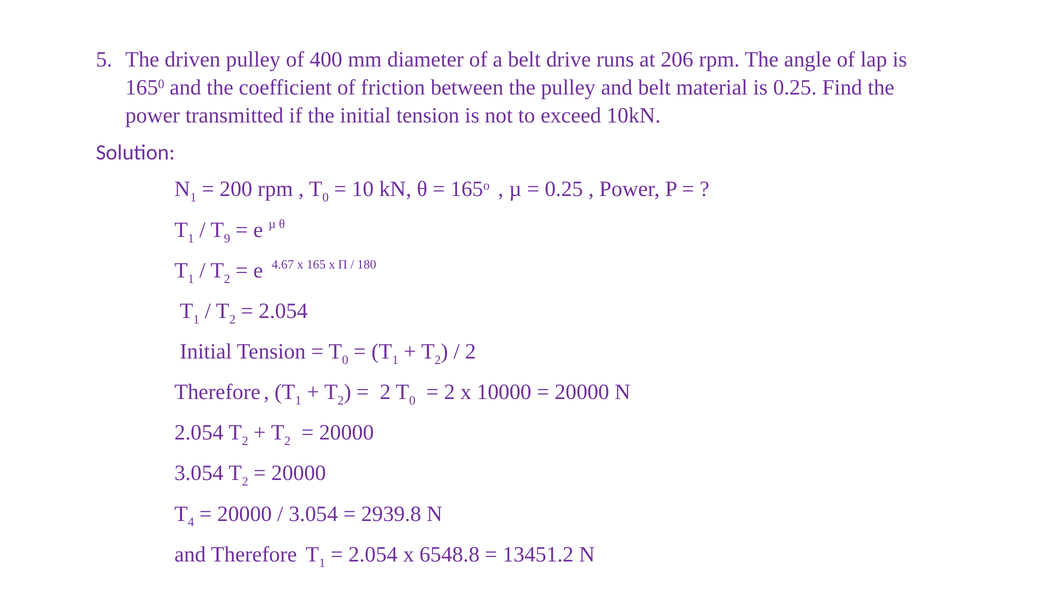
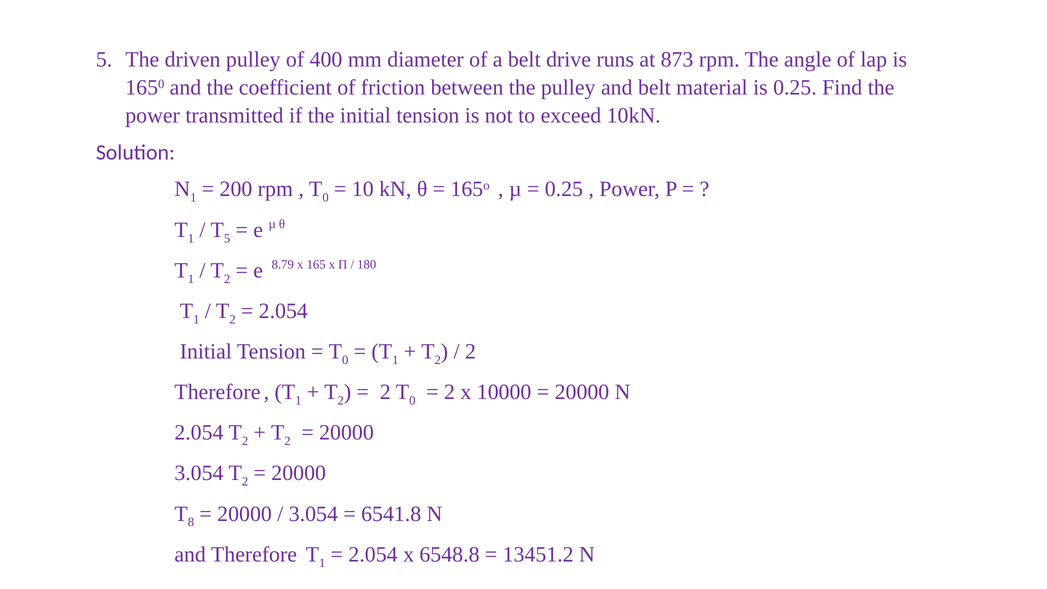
206: 206 -> 873 (677, 60)
9: 9 -> 5 (227, 238)
4.67: 4.67 -> 8.79 (283, 265)
4: 4 -> 8 (191, 522)
2939.8: 2939.8 -> 6541.8 (391, 514)
